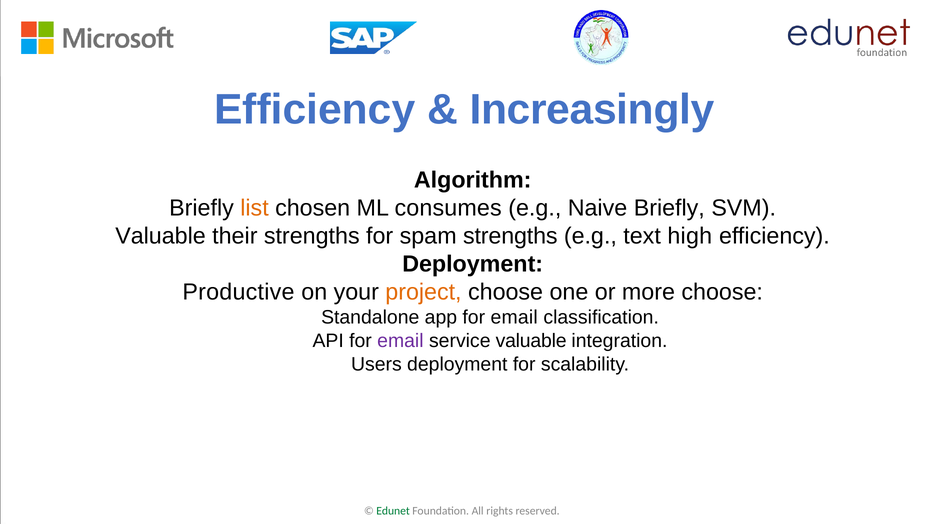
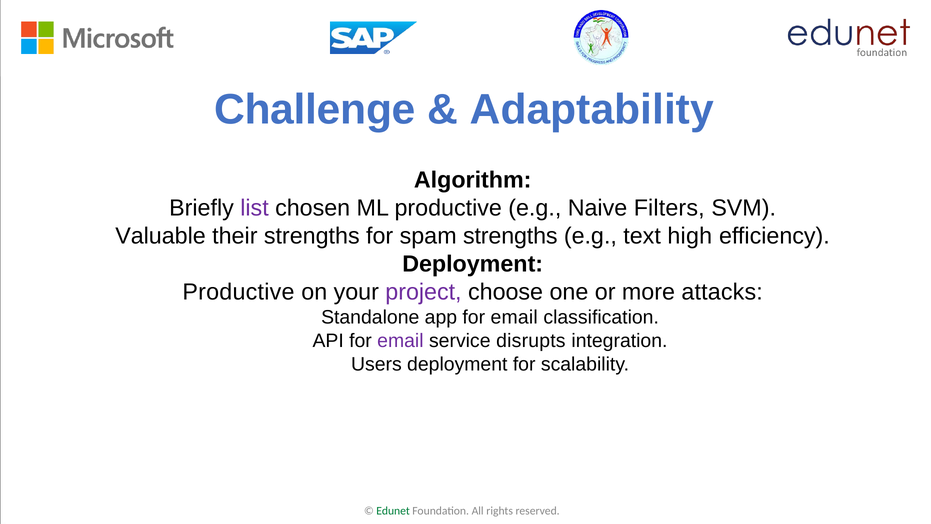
Efficiency: Efficiency -> Challenge (315, 110)
Increasingly: Increasingly -> Adaptability (592, 110)
list colour: orange -> purple (254, 208)
ML consumes: consumes -> productive (448, 208)
Naive Briefly: Briefly -> Filters (669, 208)
project colour: orange -> purple (423, 292)
more choose: choose -> attacks (722, 292)
service valuable: valuable -> disrupts (531, 341)
